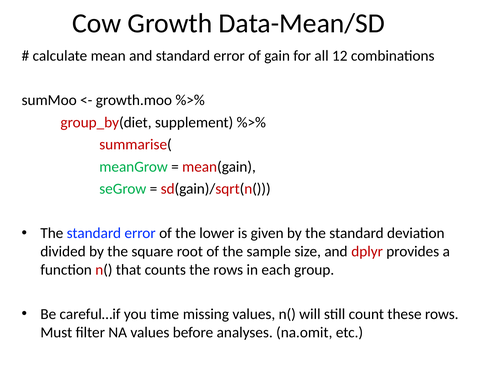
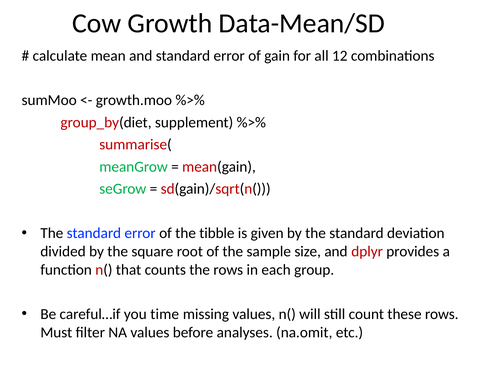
lower: lower -> tibble (217, 233)
